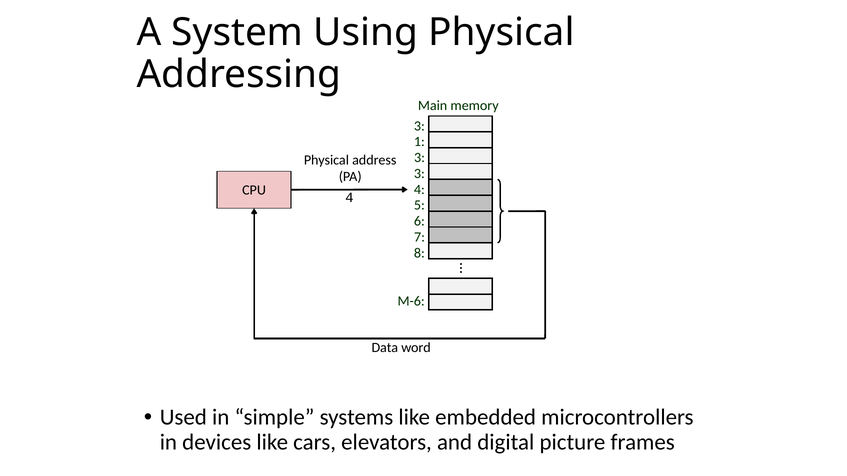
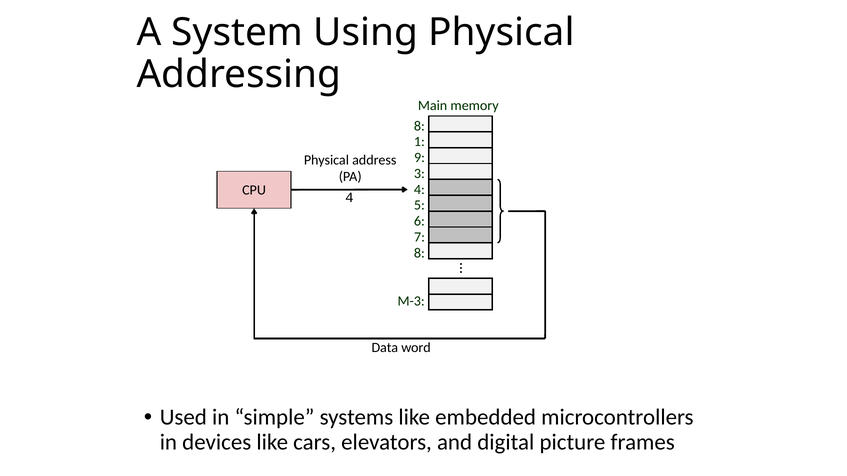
3: 3 -> 8 (419, 126)
3: 3 -> 9 (419, 158)
M-6: M-6 -> M-3 (411, 301)
